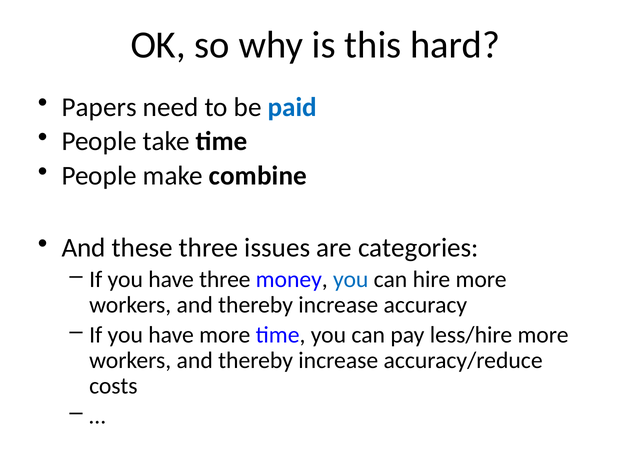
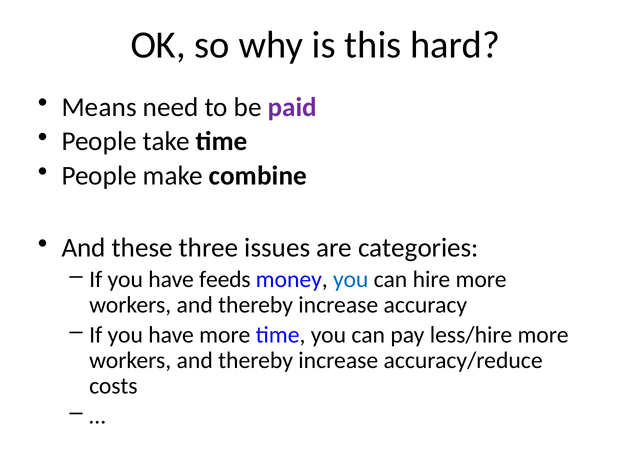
Papers: Papers -> Means (99, 107)
paid colour: blue -> purple (292, 107)
have three: three -> feeds (225, 279)
